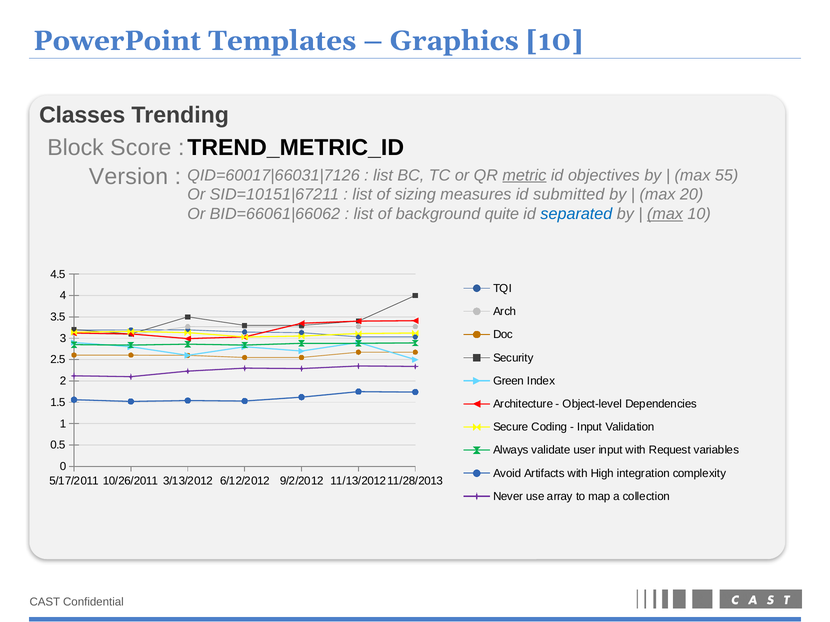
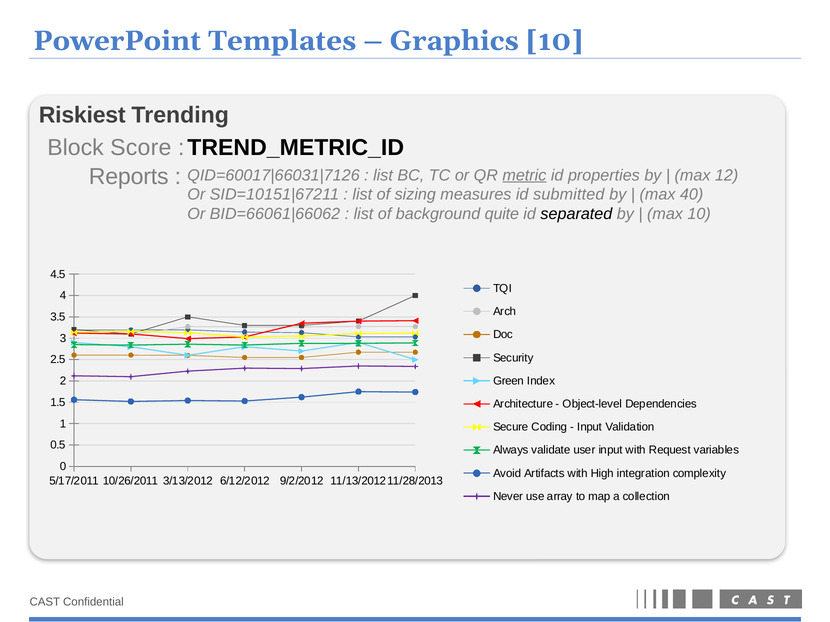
Classes: Classes -> Riskiest (82, 115)
Version: Version -> Reports (129, 177)
objectives: objectives -> properties (604, 175)
55: 55 -> 12 (727, 175)
20: 20 -> 40 (692, 195)
separated colour: blue -> black (576, 214)
max underline: present -> none (665, 214)
